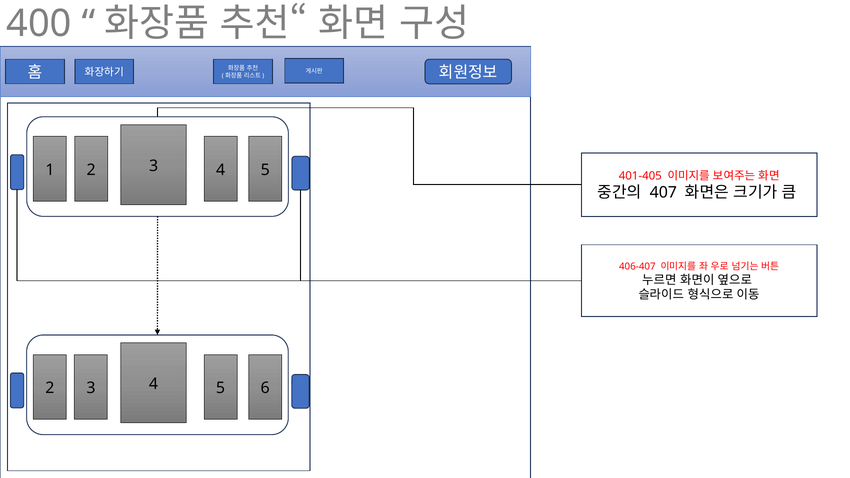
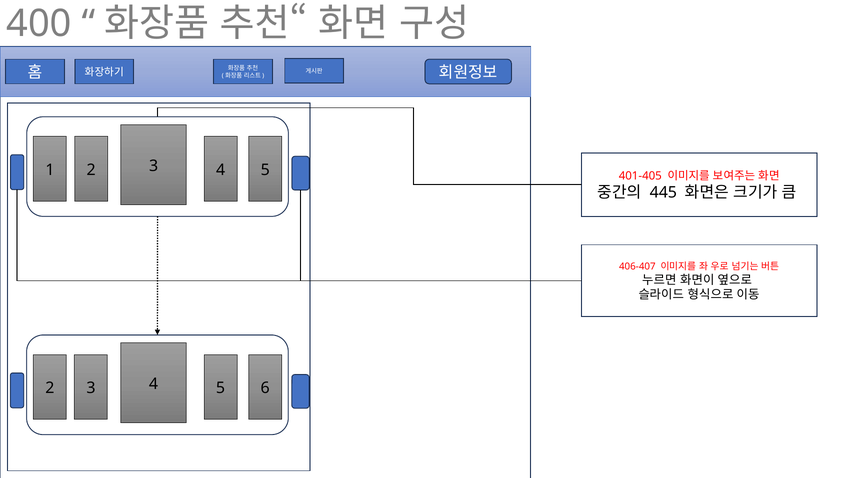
407: 407 -> 445 (663, 193)
